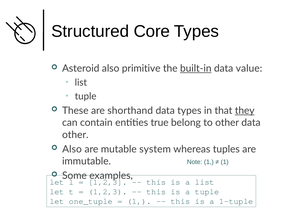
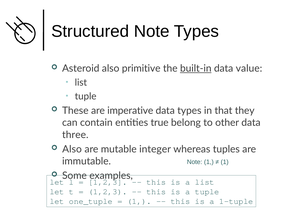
Structured Core: Core -> Note (152, 31)
shorthand: shorthand -> imperative (130, 111)
they underline: present -> none (245, 111)
other: other -> three (75, 135)
system: system -> integer (155, 149)
